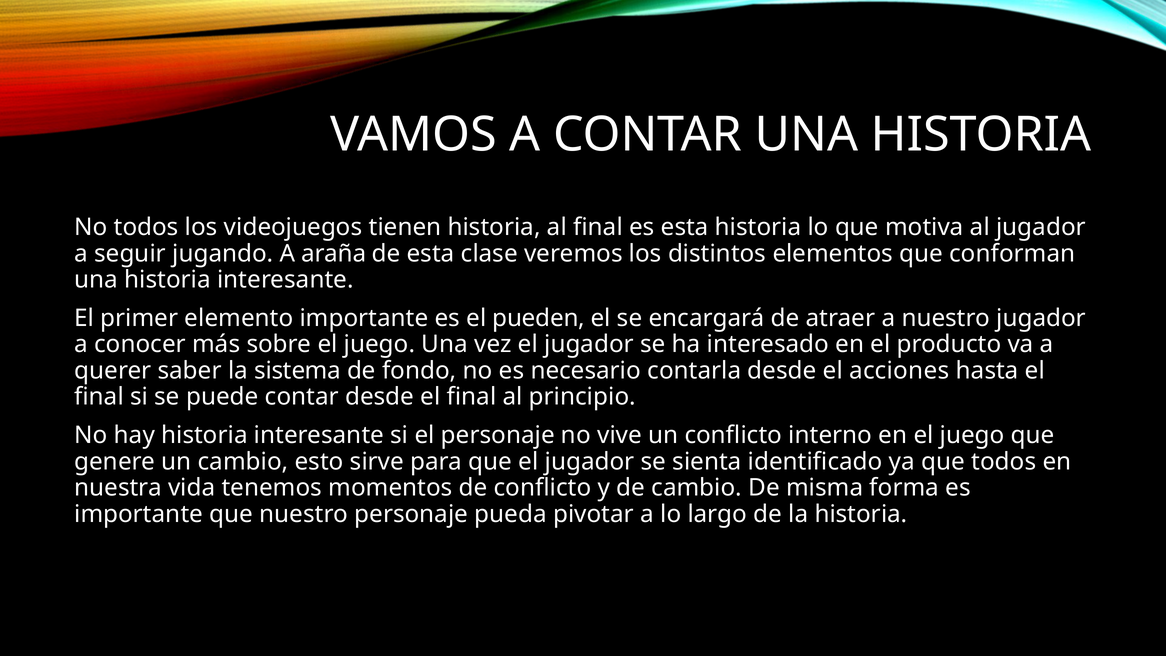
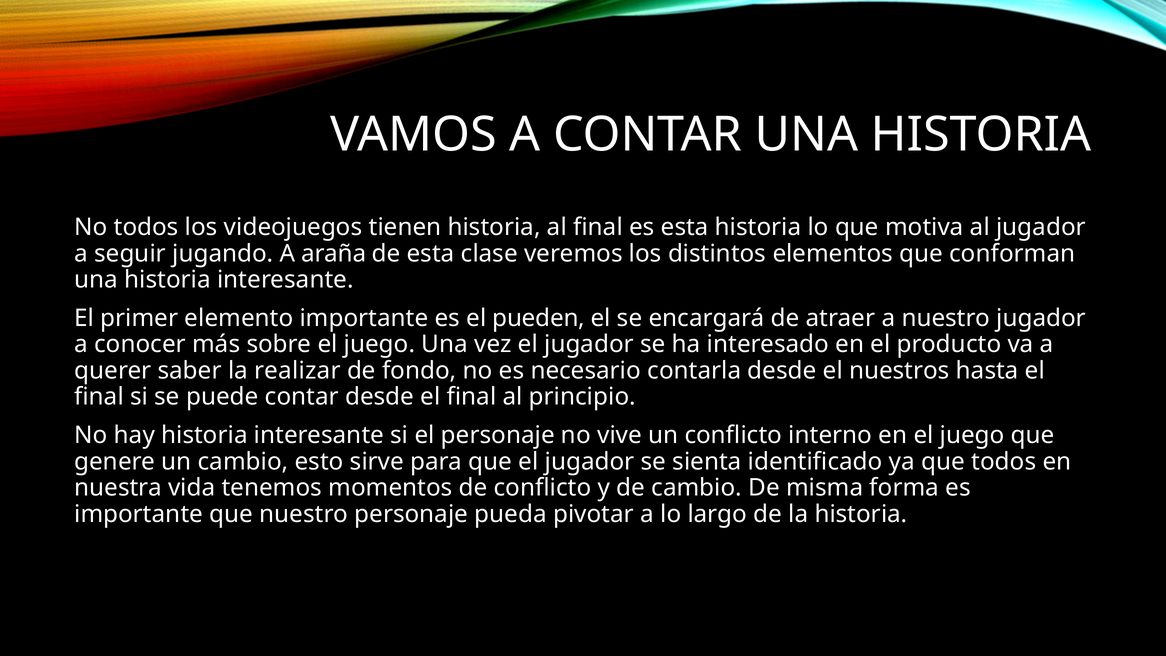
sistema: sistema -> realizar (297, 371)
acciones: acciones -> nuestros (899, 371)
